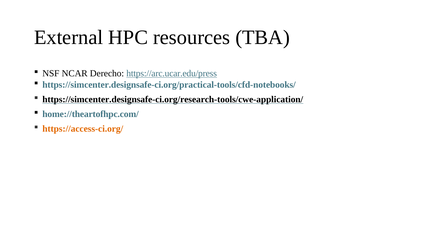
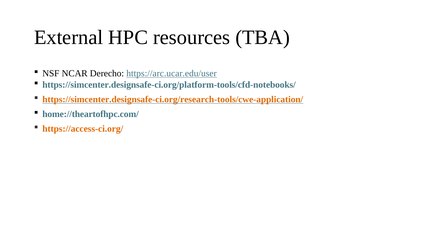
https://arc.ucar.edu/press: https://arc.ucar.edu/press -> https://arc.ucar.edu/user (172, 73)
https://simcenter.designsafe-ci.org/practical-tools/cfd-notebooks/: https://simcenter.designsafe-ci.org/practical-tools/cfd-notebooks/ -> https://simcenter.designsafe-ci.org/platform-tools/cfd-notebooks/ (169, 85)
https://simcenter.designsafe-ci.org/research-tools/cwe-application/ colour: black -> orange (173, 99)
